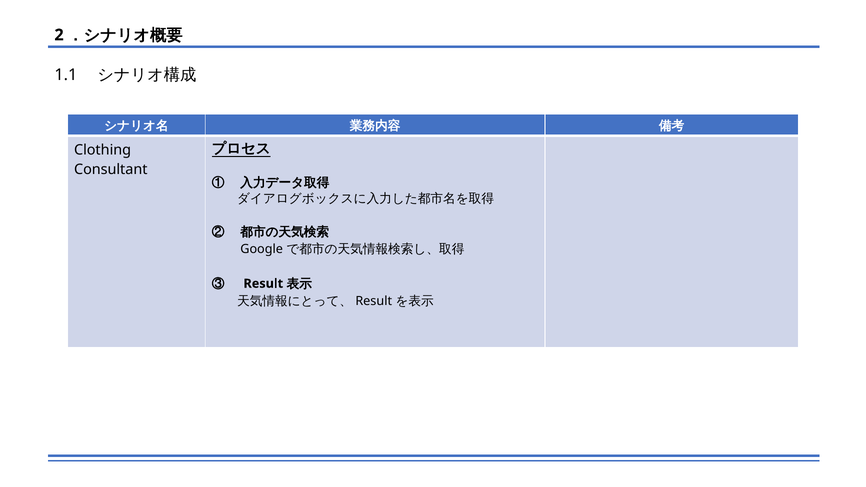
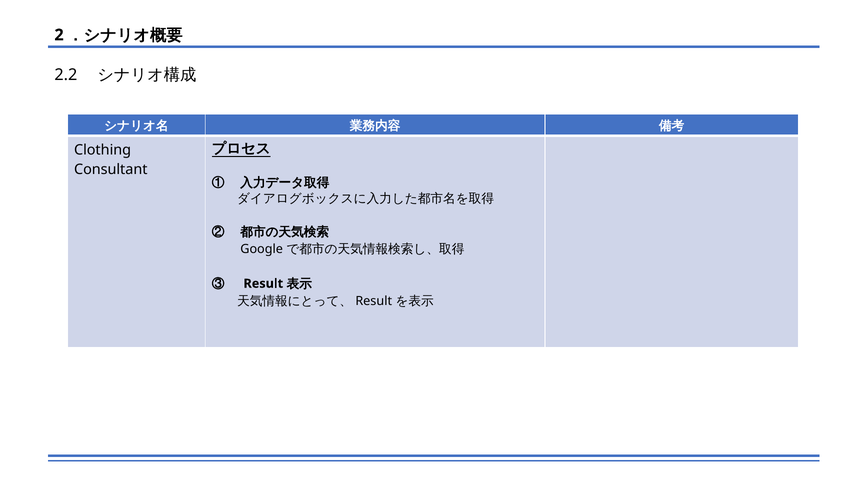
1.1: 1.1 -> 2.2 (66, 75)
